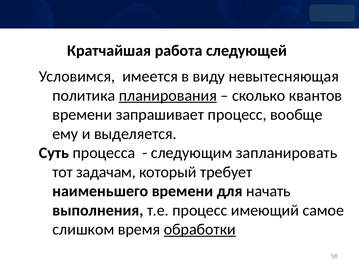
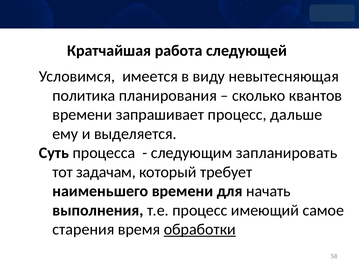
планирования underline: present -> none (168, 96)
вообще: вообще -> дальше (296, 115)
слишком: слишком -> старения (83, 230)
